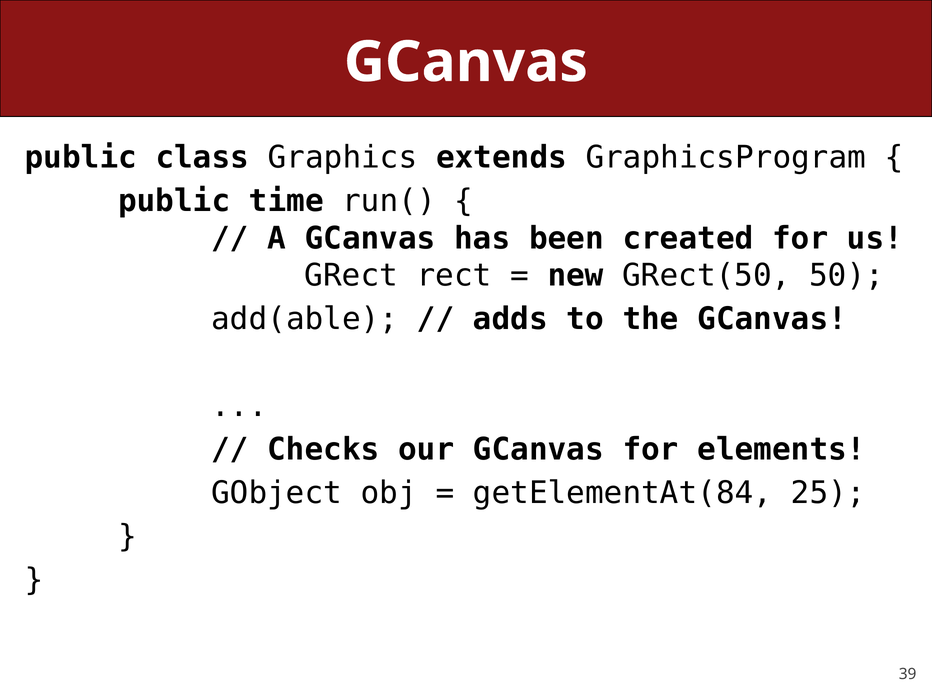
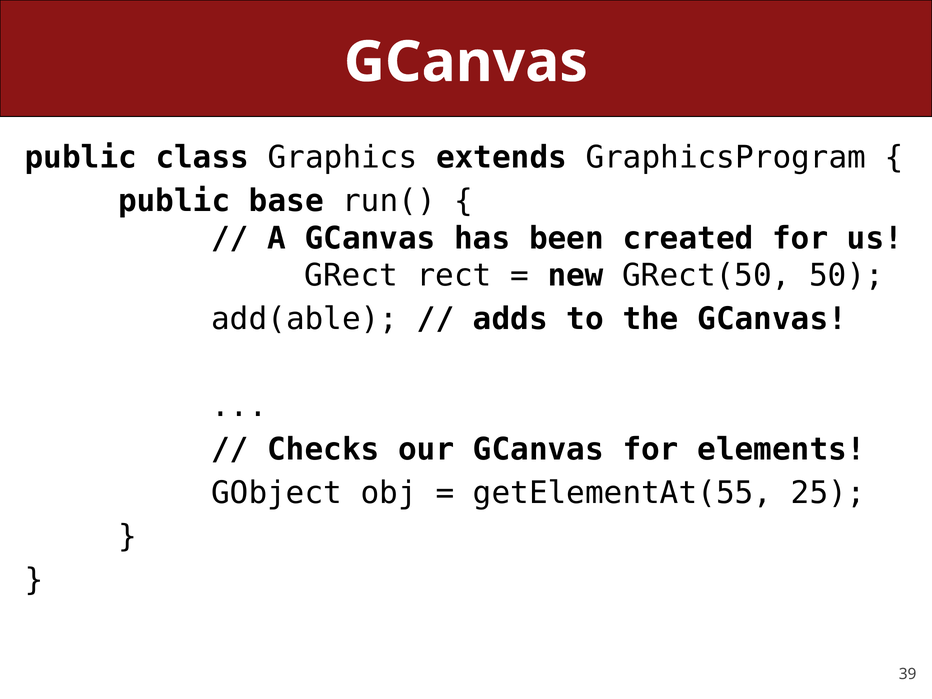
time: time -> base (286, 201)
getElementAt(84: getElementAt(84 -> getElementAt(55 (623, 493)
